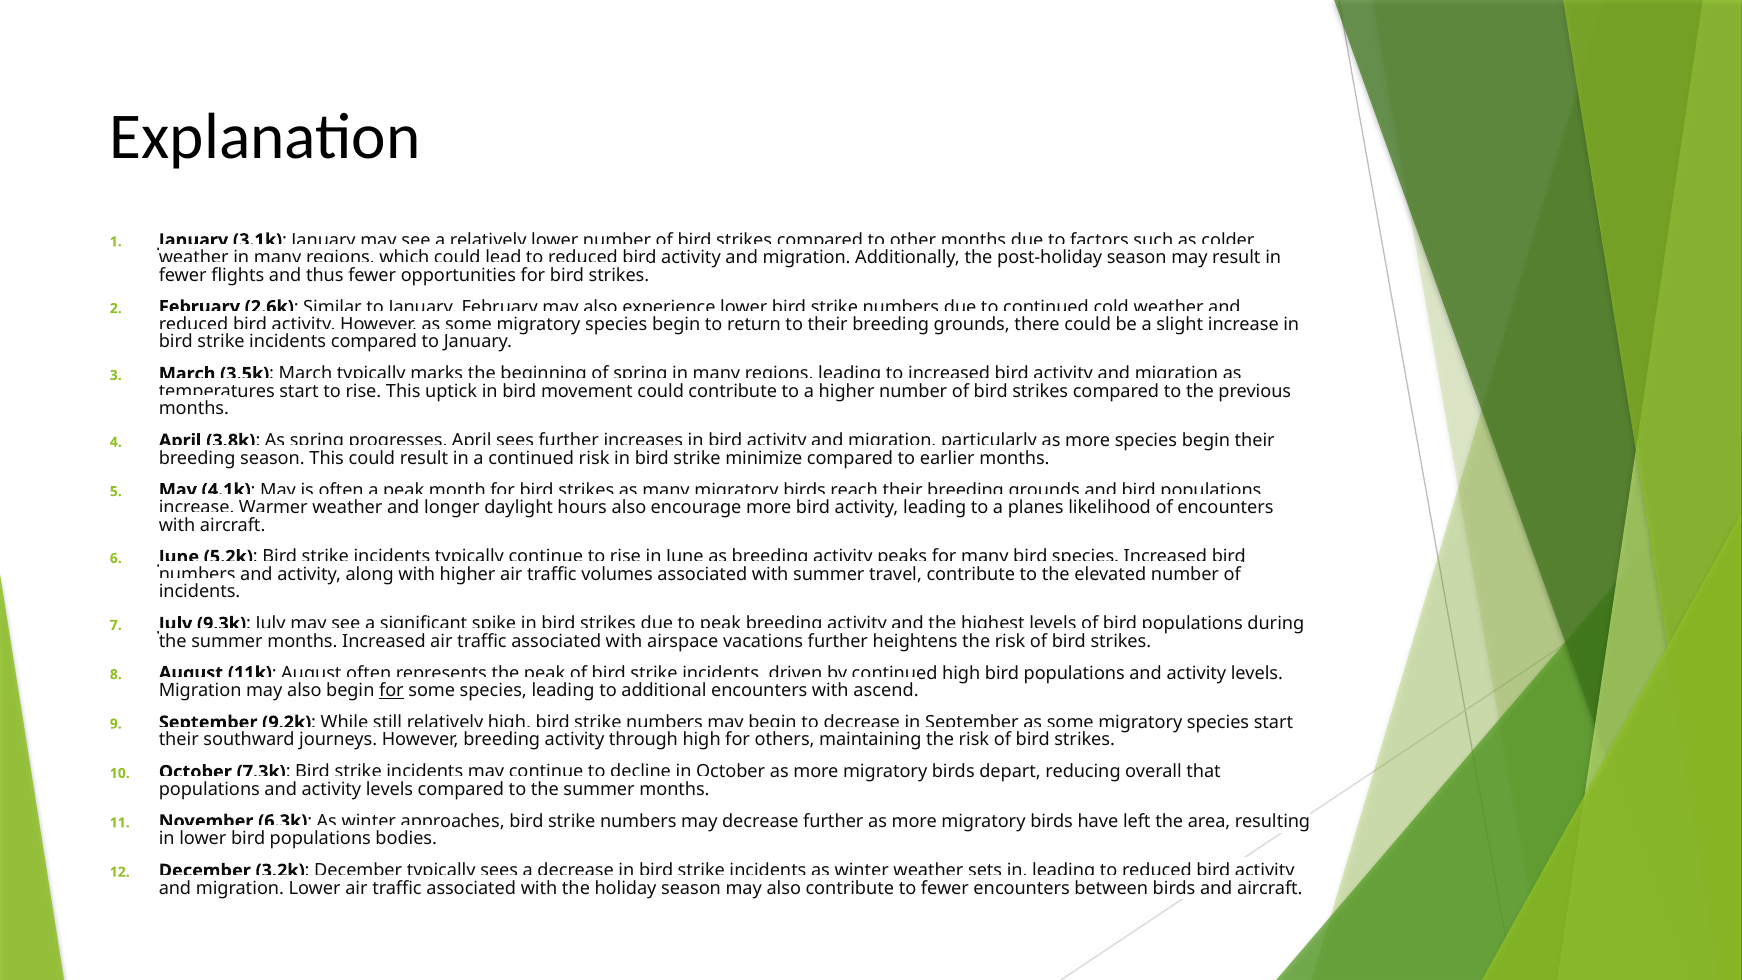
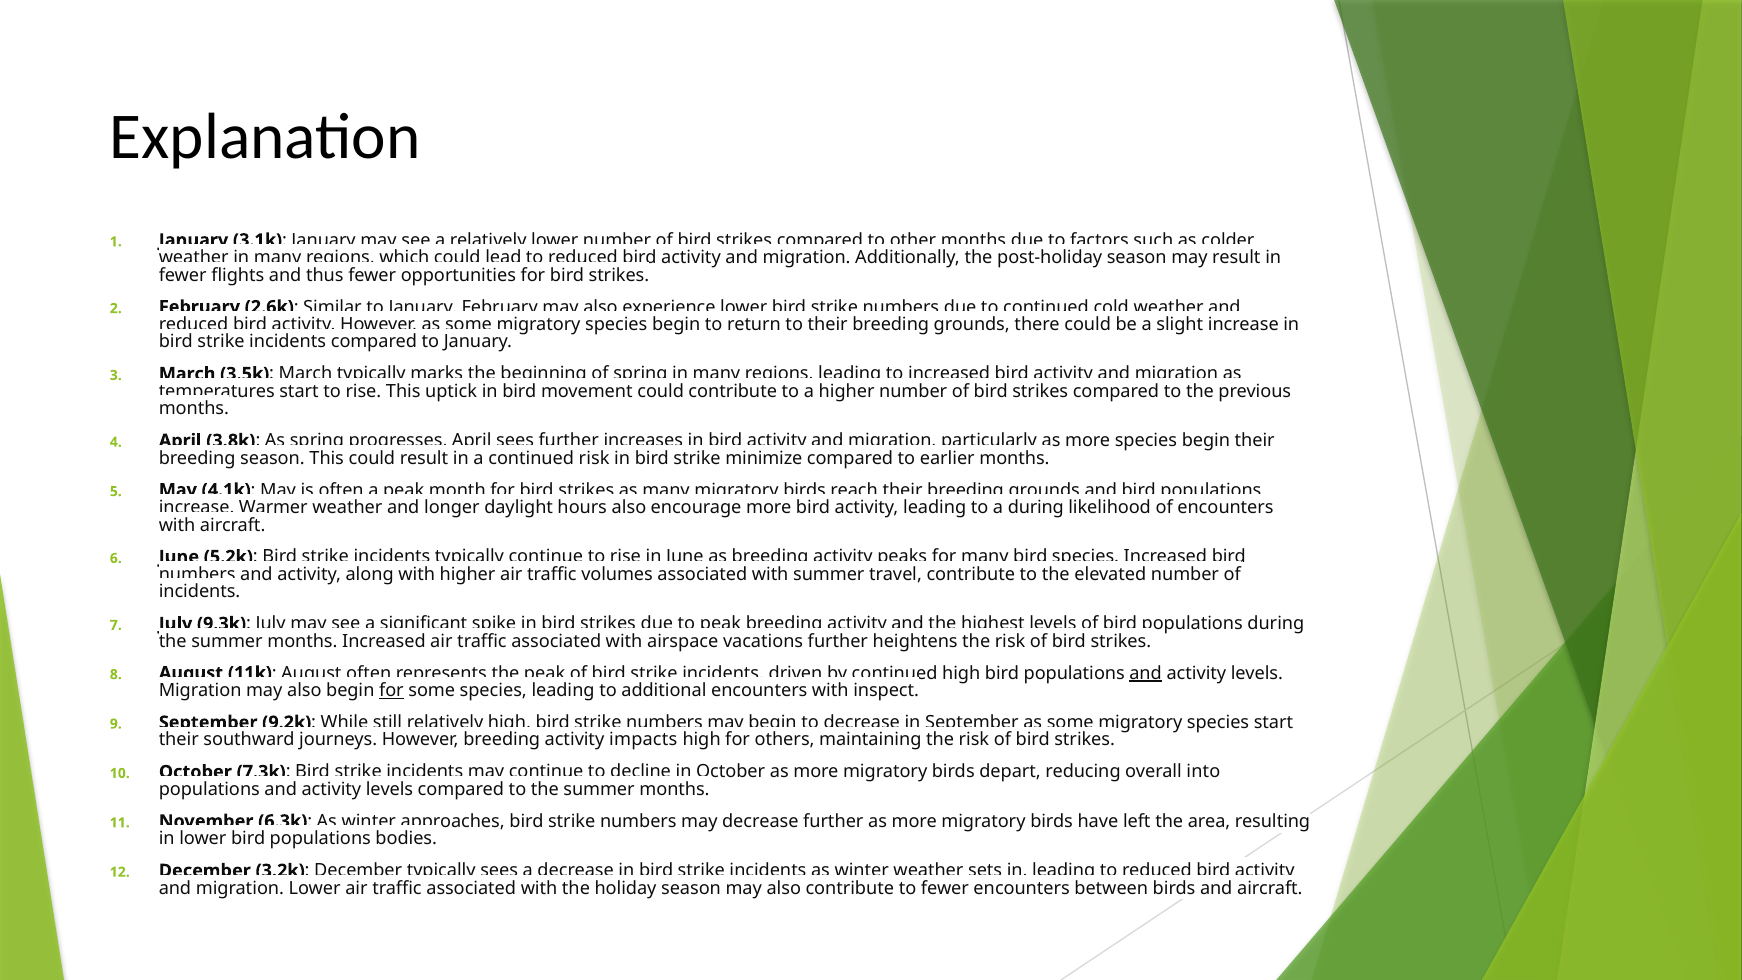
a planes: planes -> during (1036, 507)
and underline: none -> present (1146, 673)
ascend: ascend -> inspect (886, 691)
through: through -> impacts (643, 740)
that: that -> into (1203, 772)
